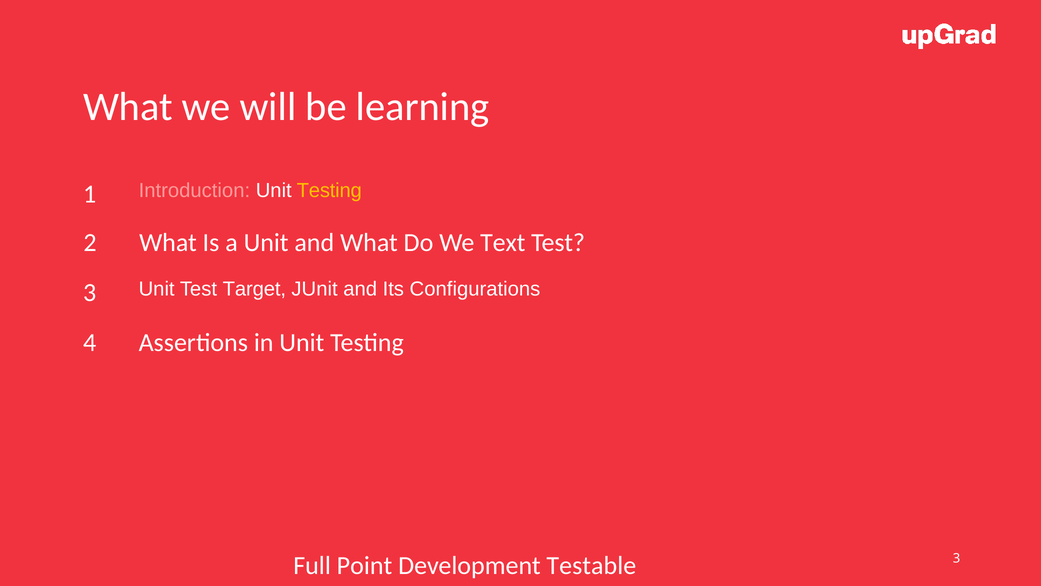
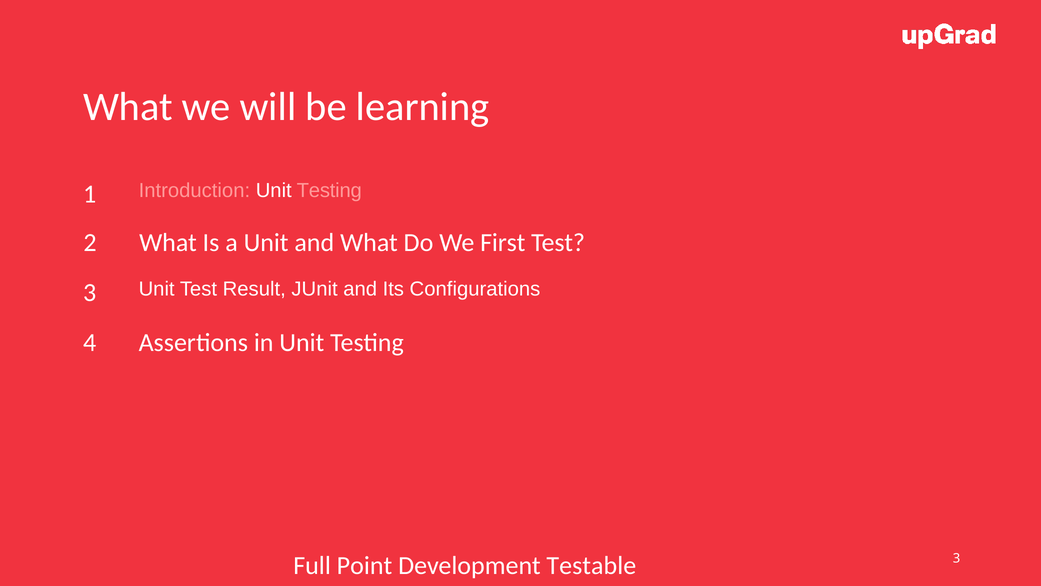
Testing colour: yellow -> pink (329, 190)
Text: Text -> First (503, 243)
Target: Target -> Result (254, 289)
